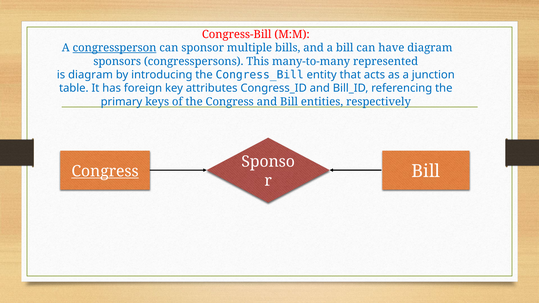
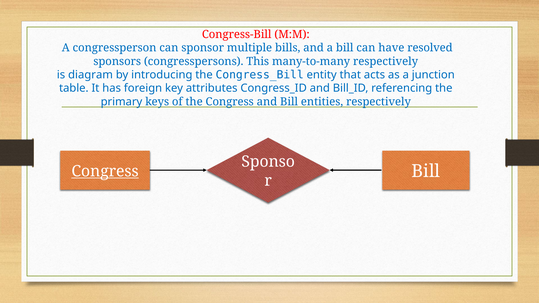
congressperson underline: present -> none (115, 48)
have diagram: diagram -> resolved (430, 48)
many-to-many represented: represented -> respectively (386, 61)
